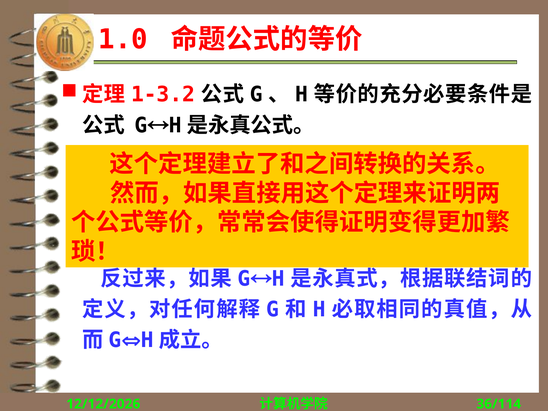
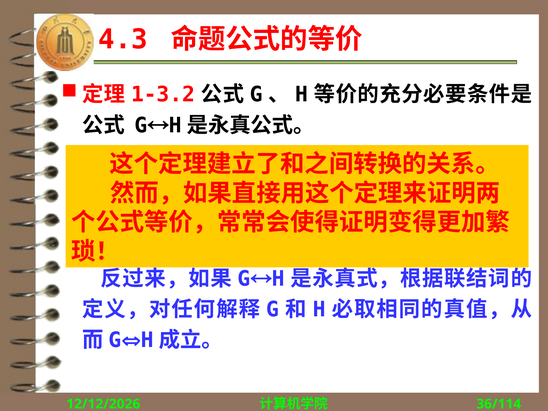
1.0: 1.0 -> 4.3 (123, 39)
